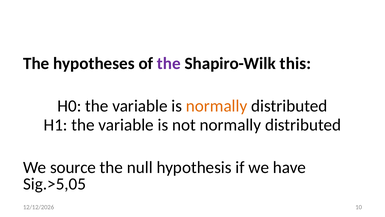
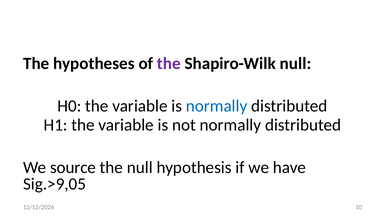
Shapiro-Wilk this: this -> null (295, 63)
normally colour: orange -> blue (217, 106)
Sig.>5,05: Sig.>5,05 -> Sig.>9,05 (55, 184)
